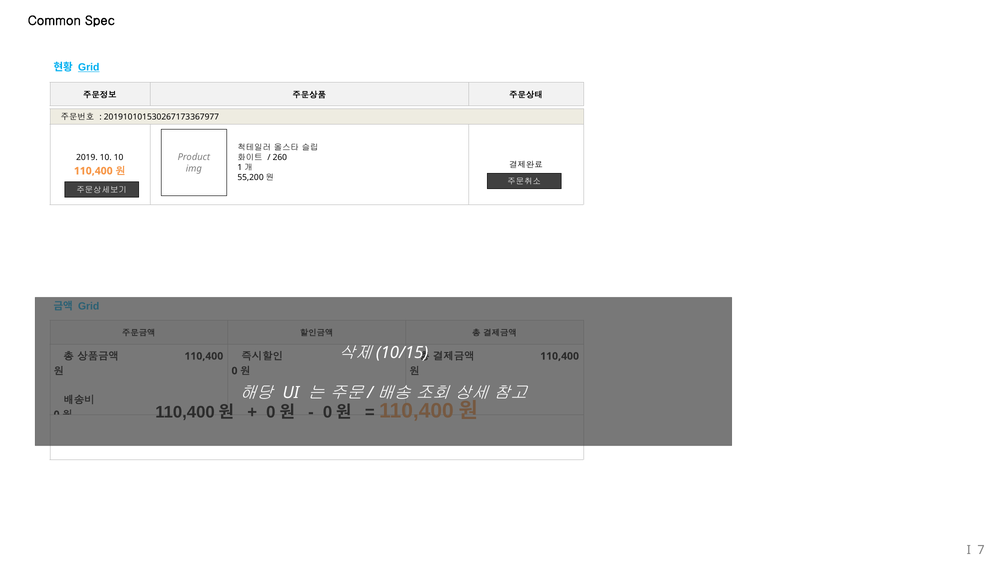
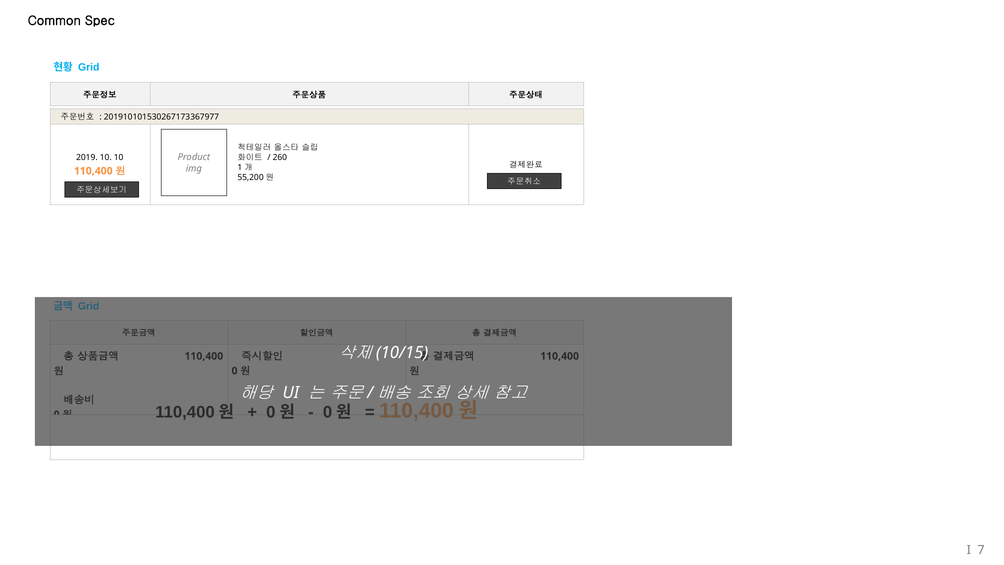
Grid underline: present -> none (89, 67)
